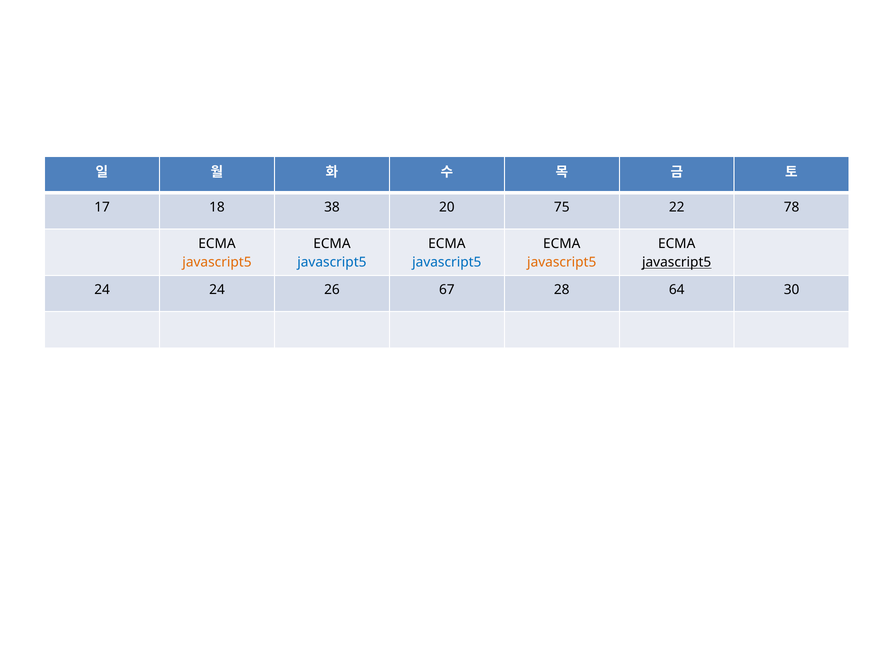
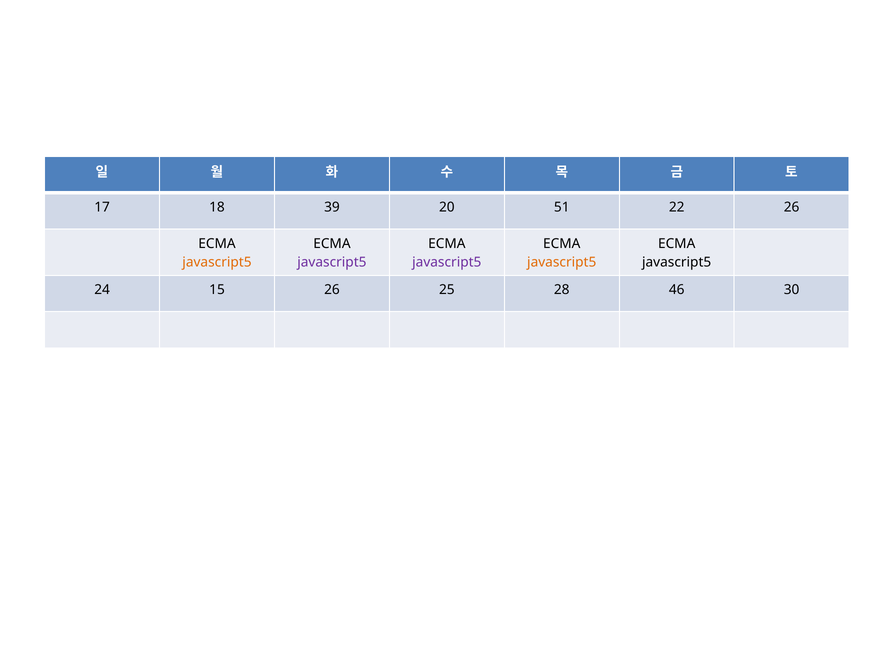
38: 38 -> 39 (332, 207)
75: 75 -> 51 (562, 207)
22 78: 78 -> 26 (792, 207)
javascript5 colour: blue -> purple (332, 262)
javascript5 colour: blue -> purple (447, 262)
javascript5 underline: present -> none (677, 262)
24 24: 24 -> 15 (217, 290)
67: 67 -> 25 (447, 290)
64: 64 -> 46 (677, 290)
